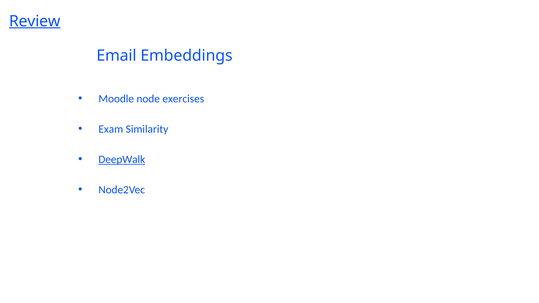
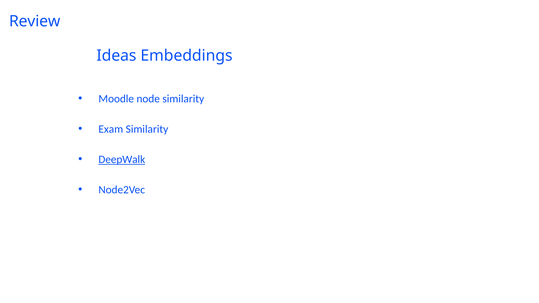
Review underline: present -> none (35, 21)
Email: Email -> Ideas (116, 56)
node exercises: exercises -> similarity (183, 99)
